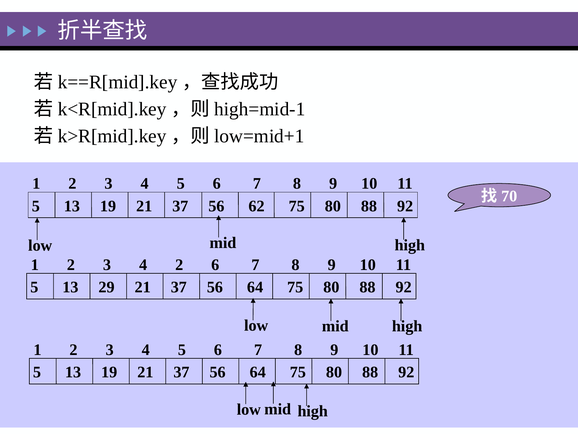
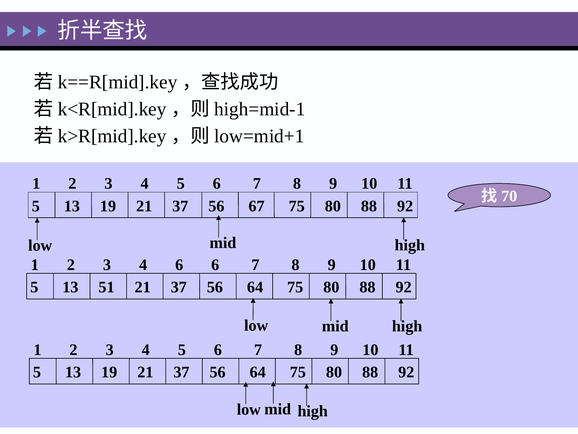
62: 62 -> 67 (257, 206)
4 2: 2 -> 6 (179, 265)
29: 29 -> 51 (107, 287)
